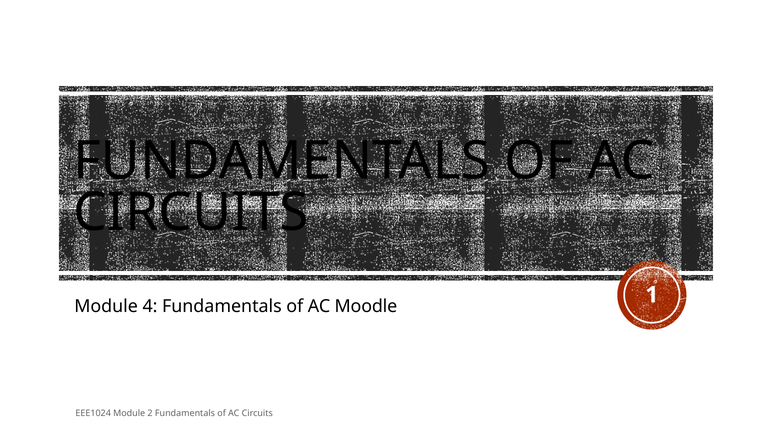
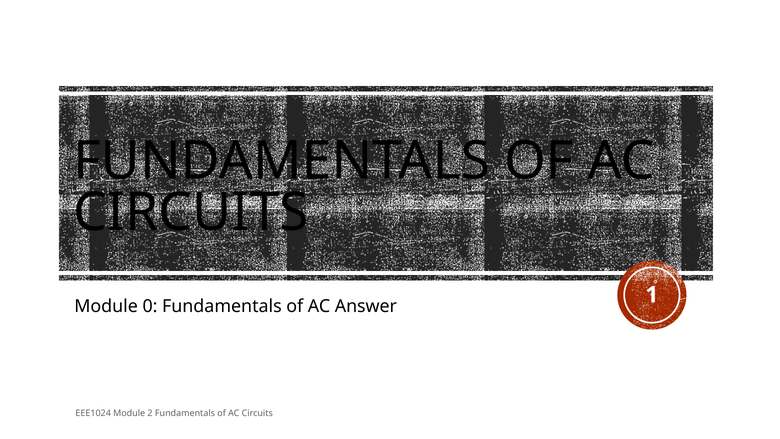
4: 4 -> 0 (150, 306)
Moodle: Moodle -> Answer (366, 306)
